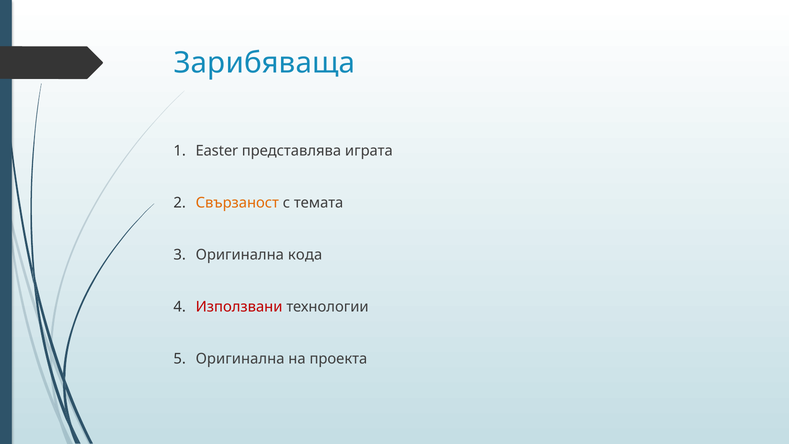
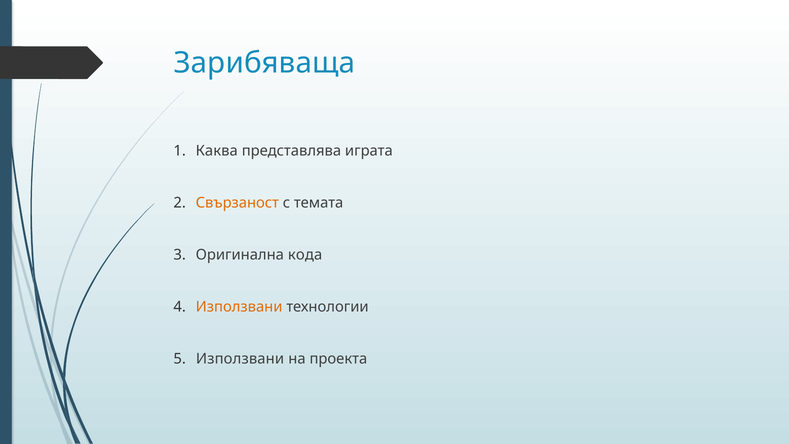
Easter: Easter -> Каква (217, 151)
Използвани colour: red -> orange (239, 307)
Оригинална: Оригинална -> Използвани (240, 359)
